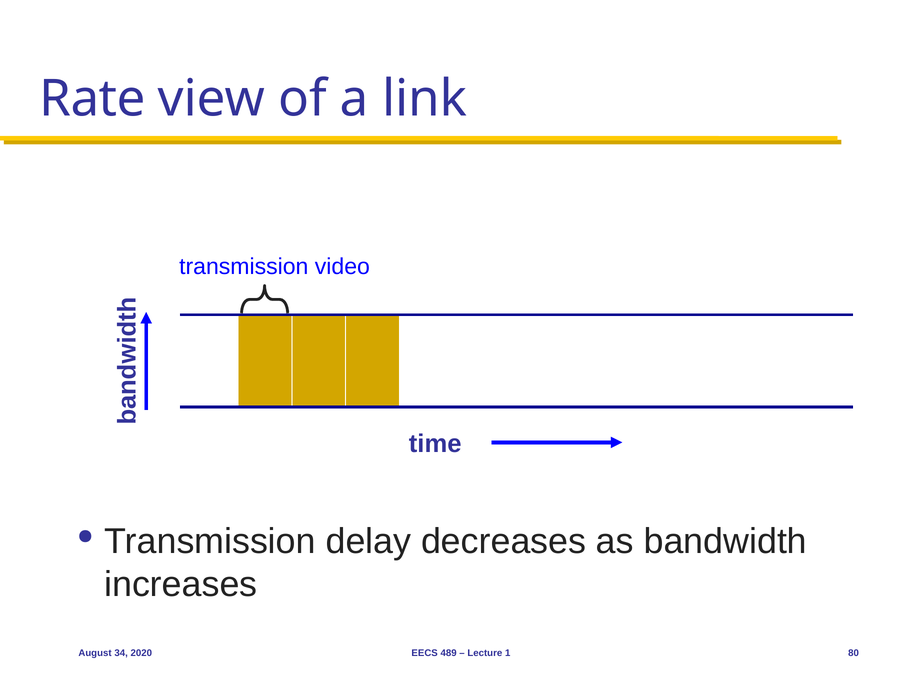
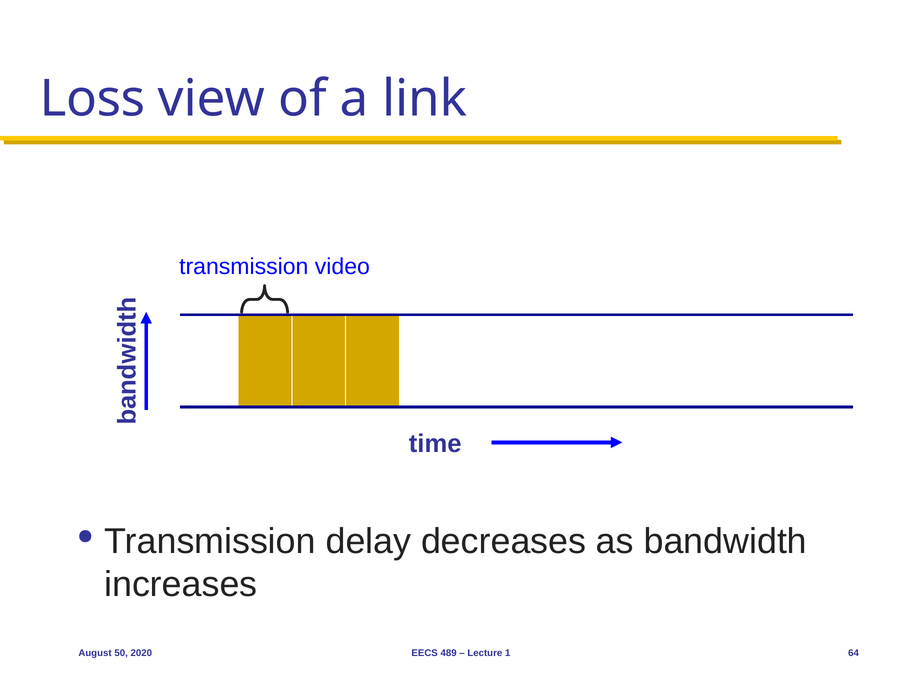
Rate: Rate -> Loss (93, 99)
34: 34 -> 50 (121, 654)
80: 80 -> 64 (854, 654)
